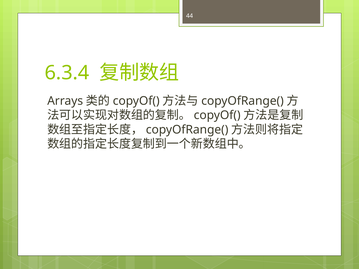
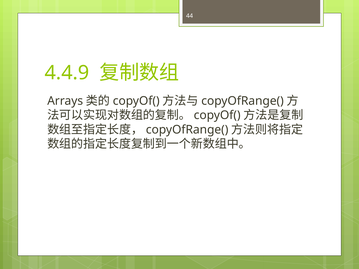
6.3.4: 6.3.4 -> 4.4.9 (67, 73)
